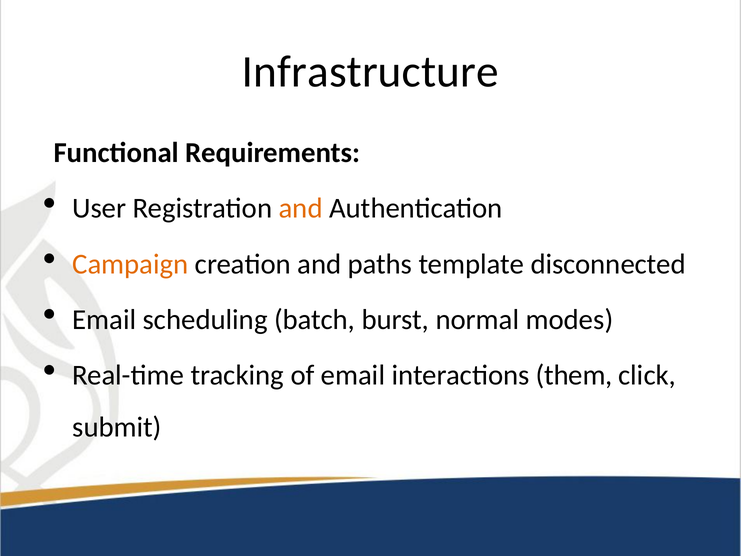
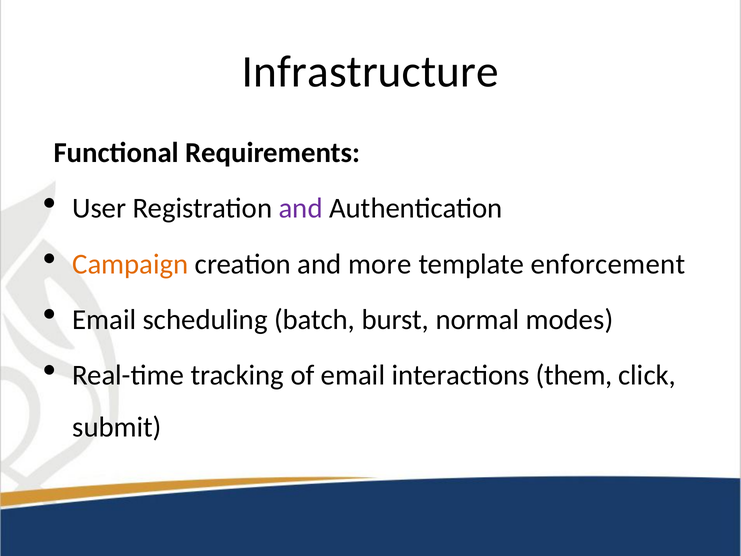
and colour: orange -> purple (301, 208)
paths: paths -> more (380, 264)
disconnected: disconnected -> enforcement (608, 264)
